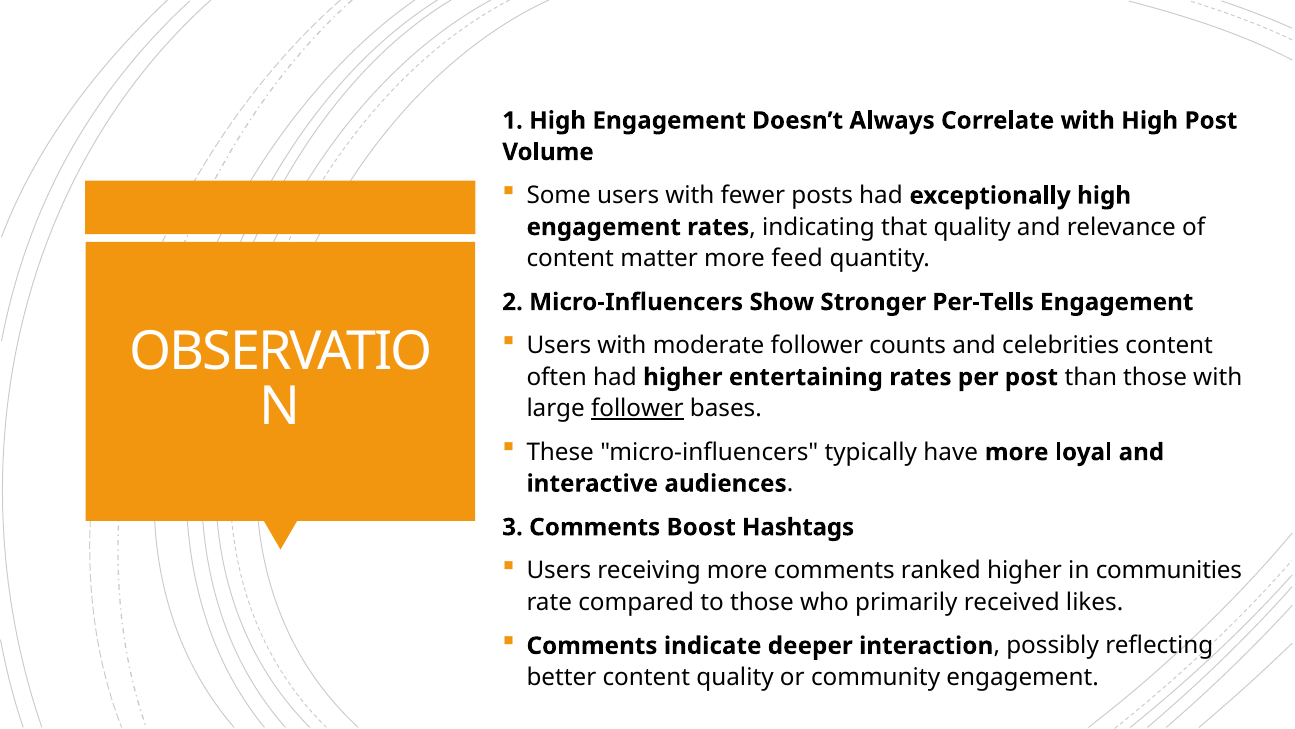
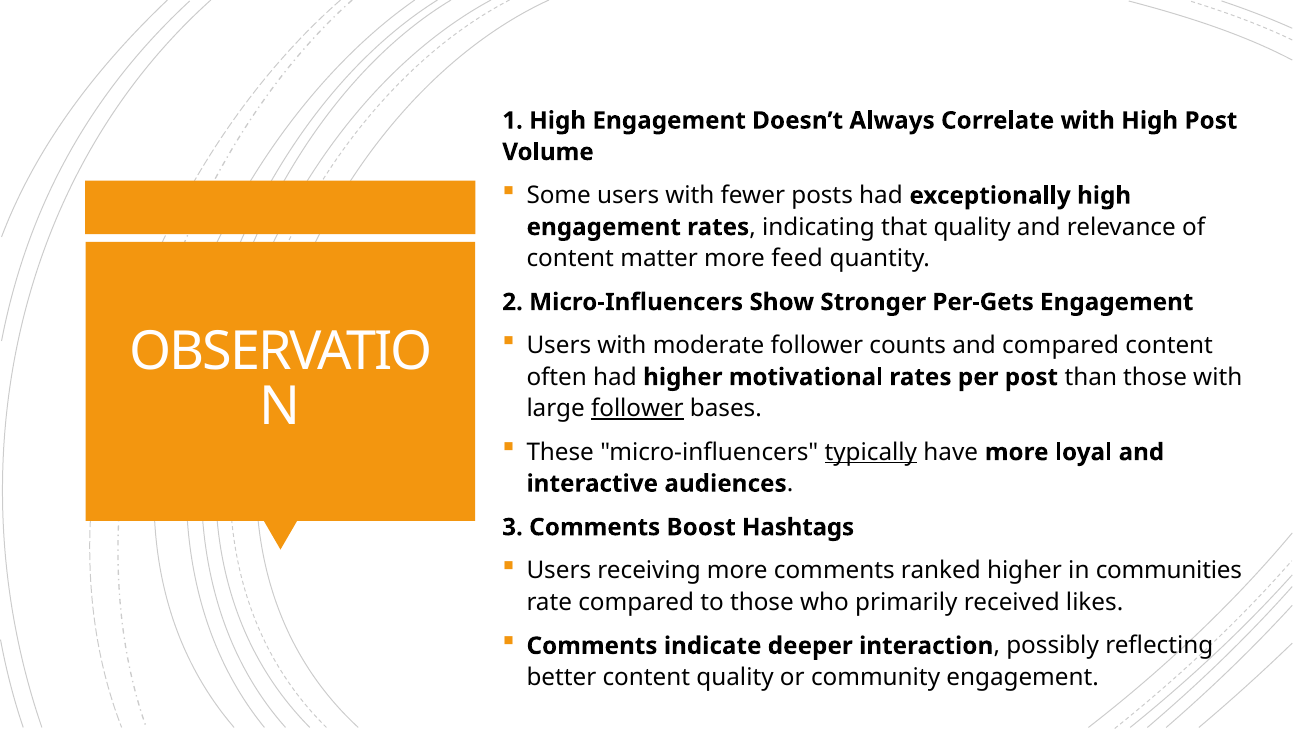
Per-Tells: Per-Tells -> Per-Gets (983, 302)
and celebrities: celebrities -> compared (1061, 345)
entertaining: entertaining -> motivational (806, 377)
typically underline: none -> present (871, 452)
